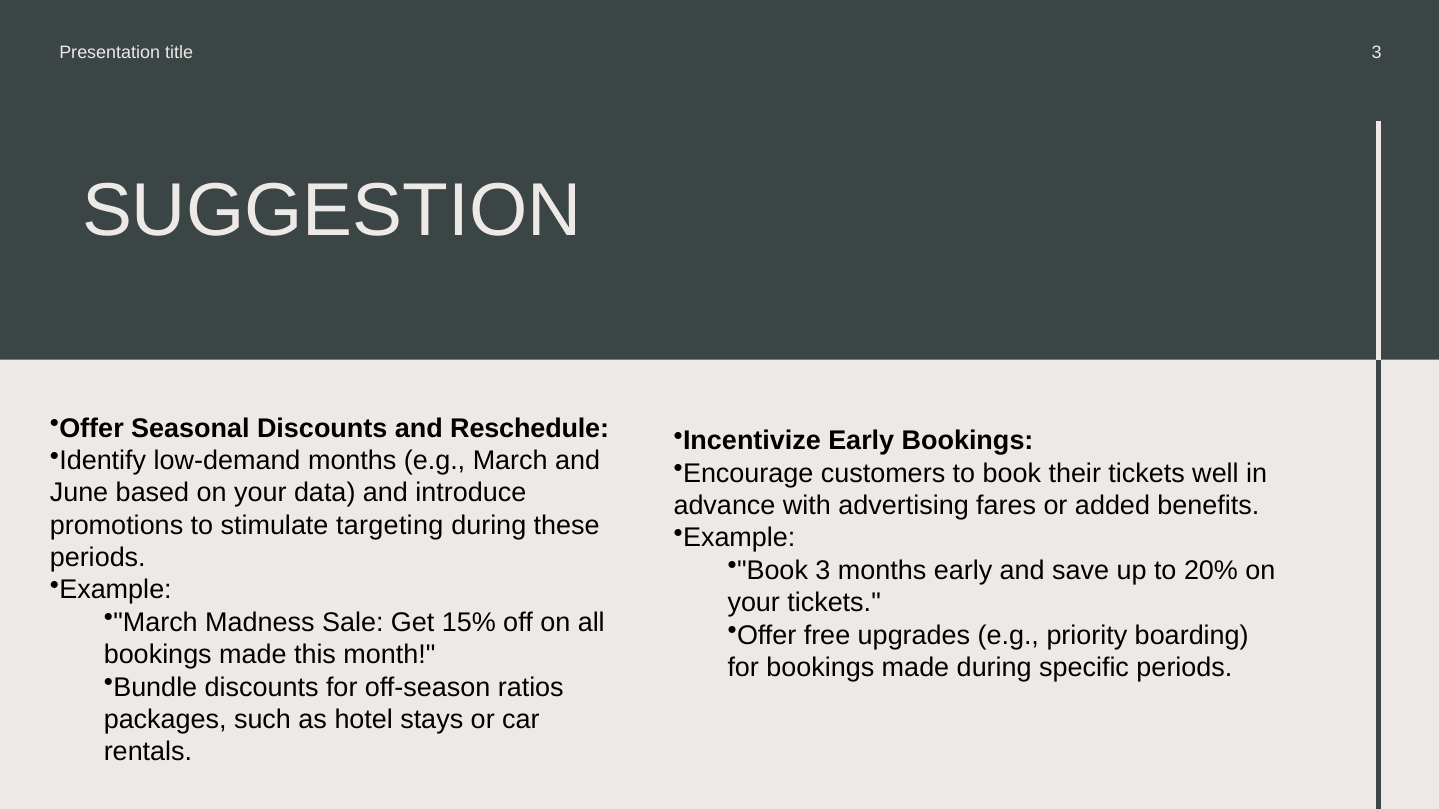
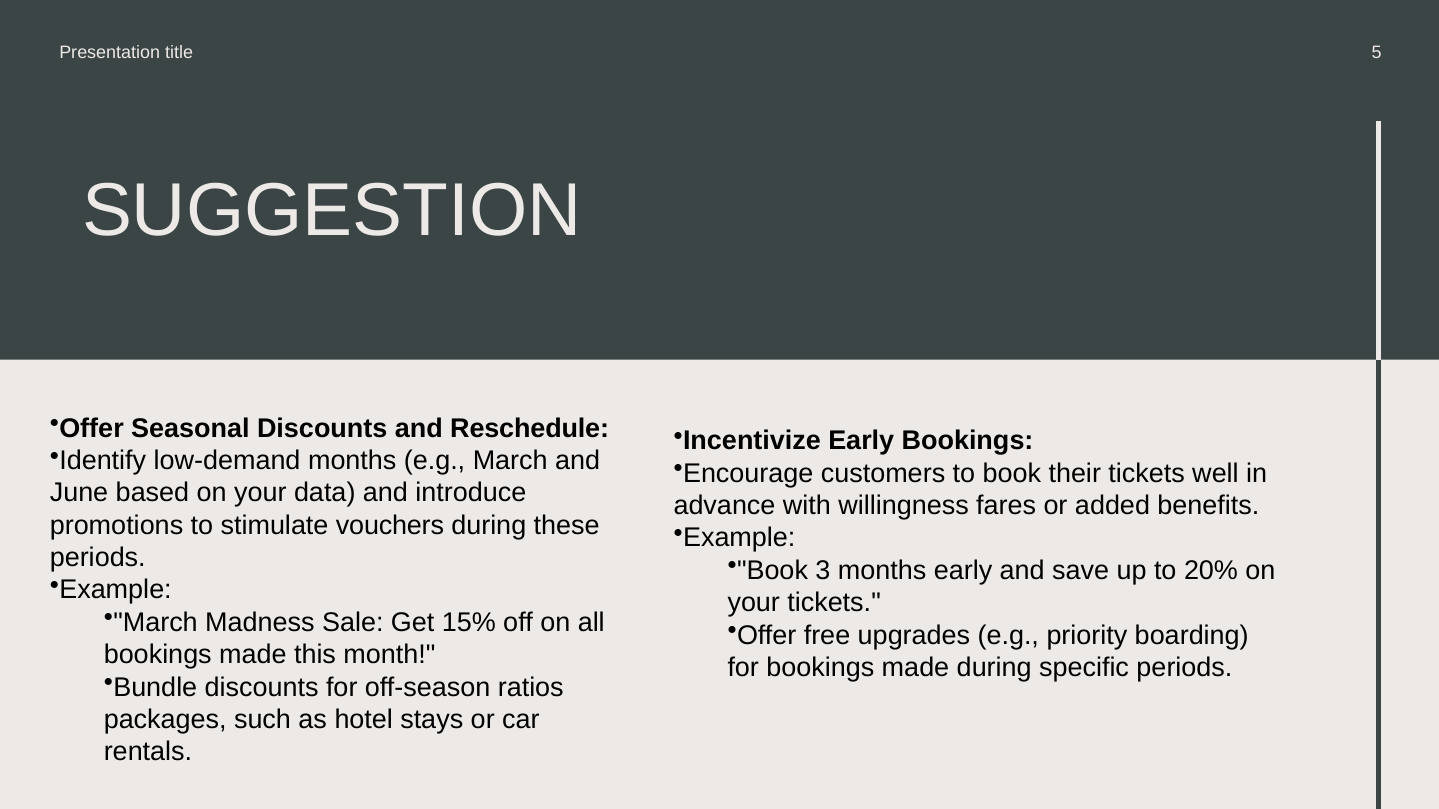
title 3: 3 -> 5 (1377, 53)
advertising: advertising -> willingness (904, 506)
targeting: targeting -> vouchers (390, 526)
